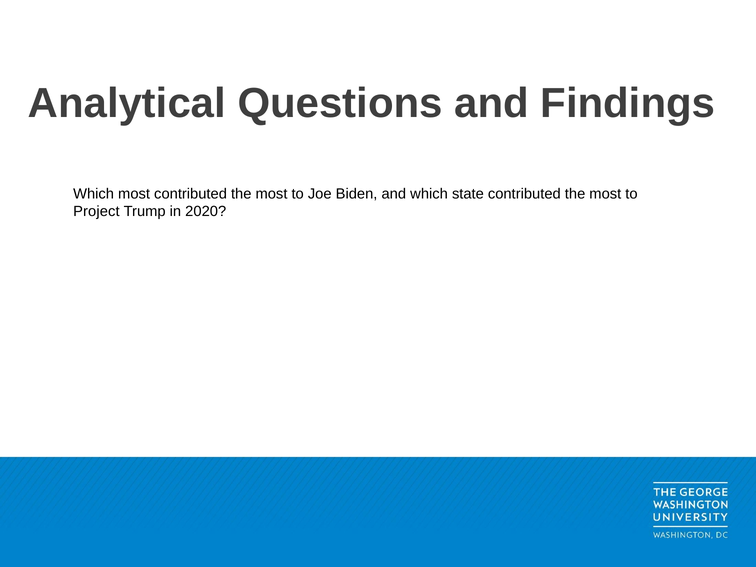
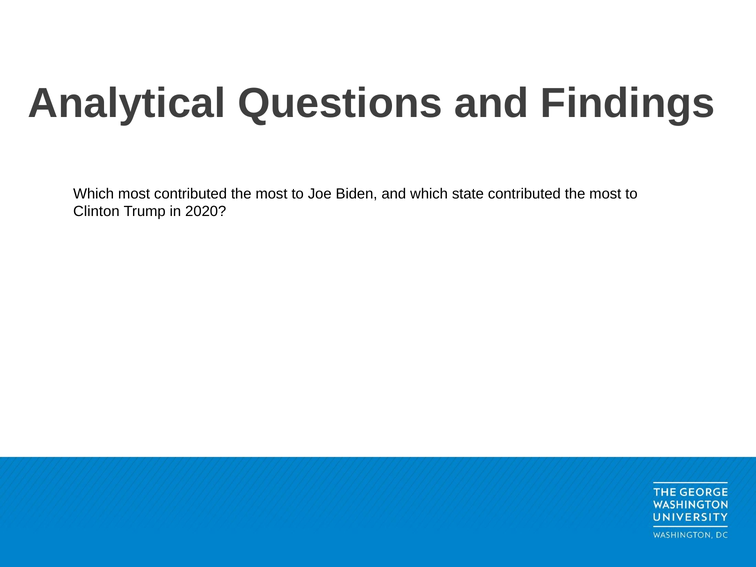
Project: Project -> Clinton (96, 211)
